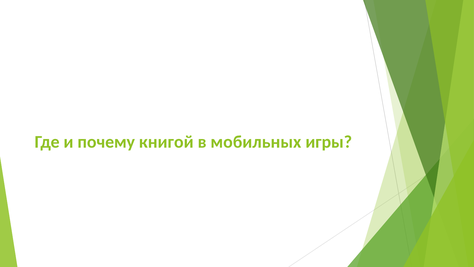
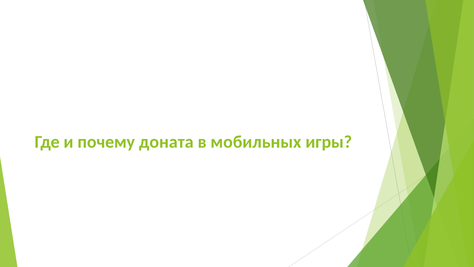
книгой: книгой -> доната (166, 142)
